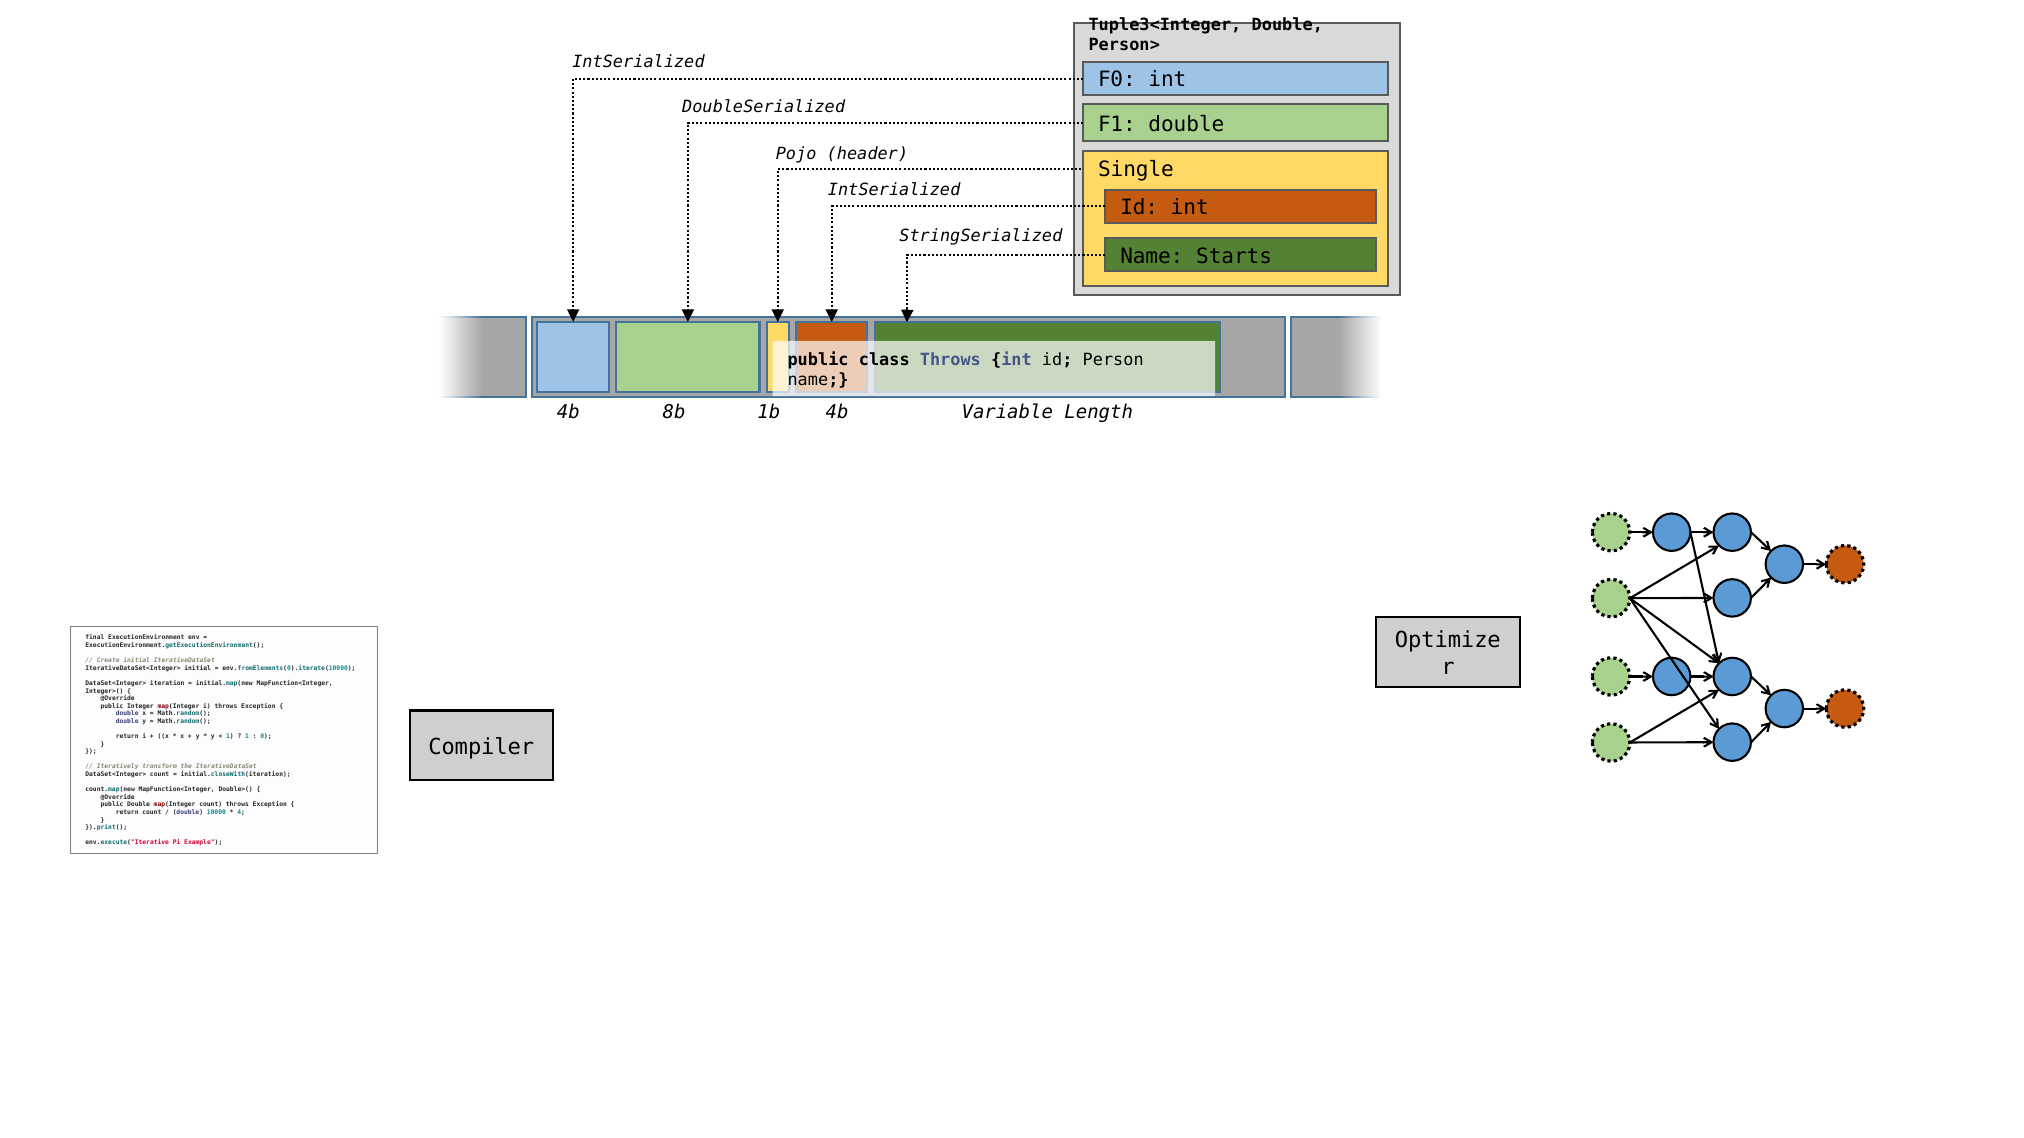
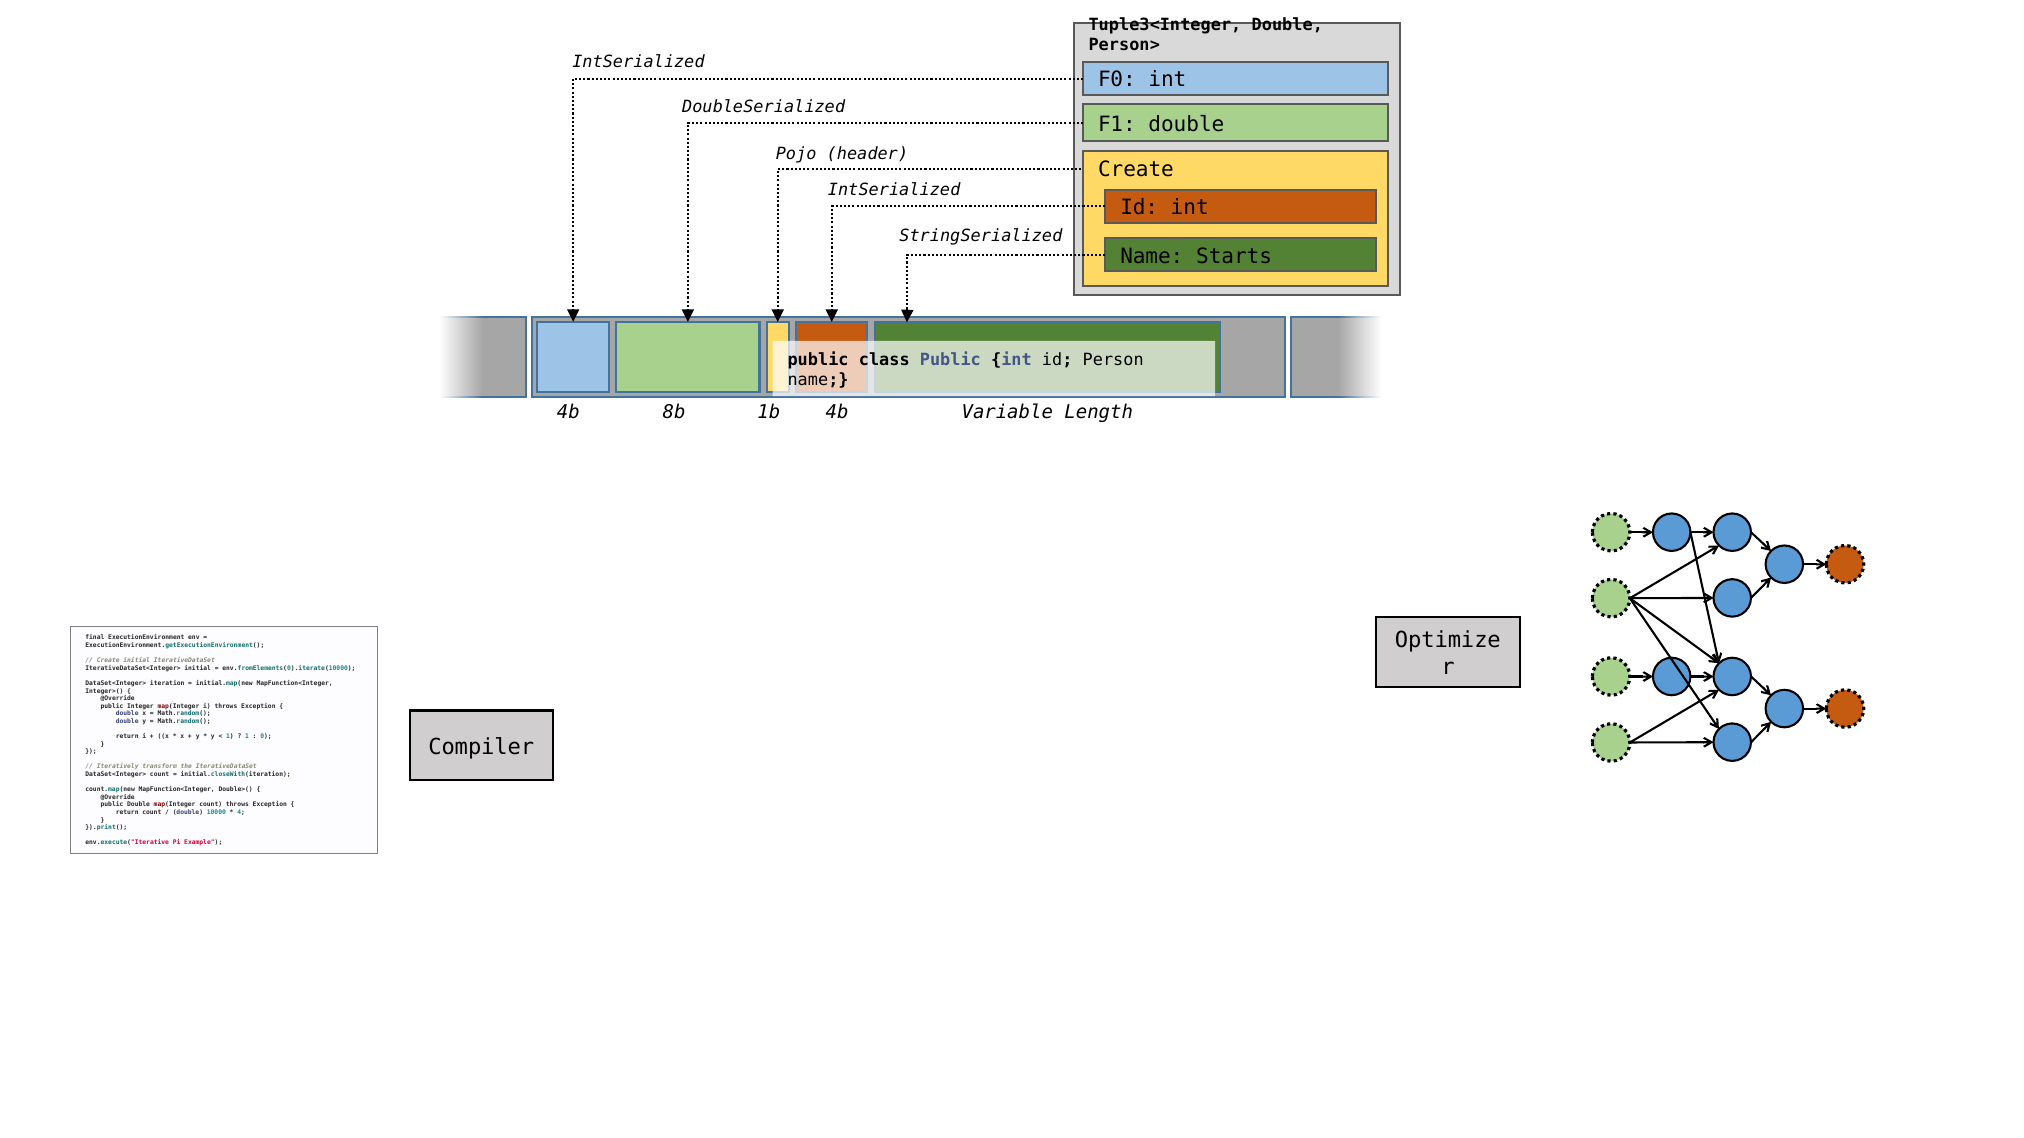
Single: Single -> Create (1136, 169)
class Throws: Throws -> Public (950, 360)
